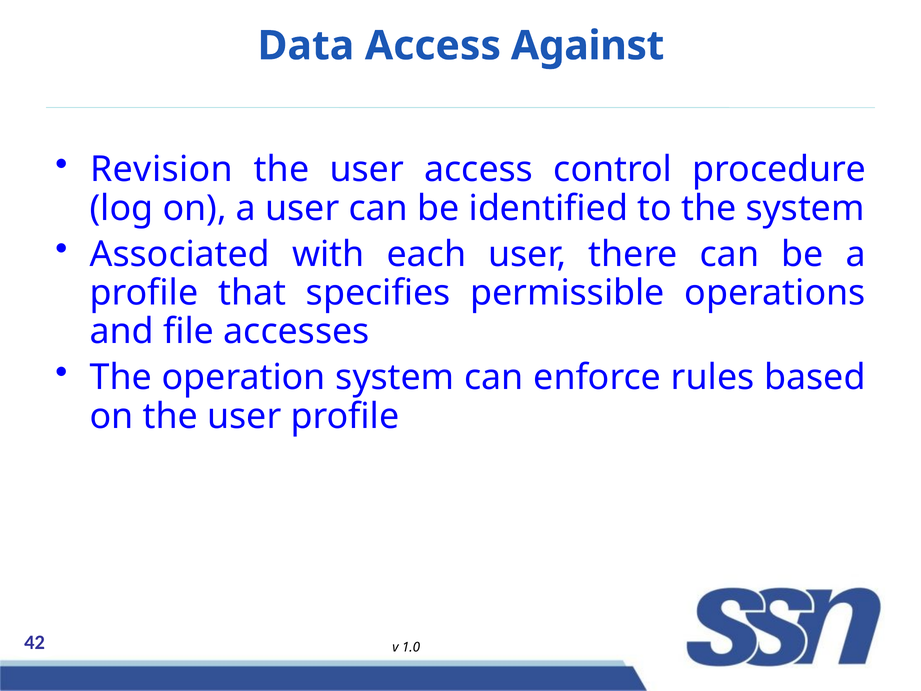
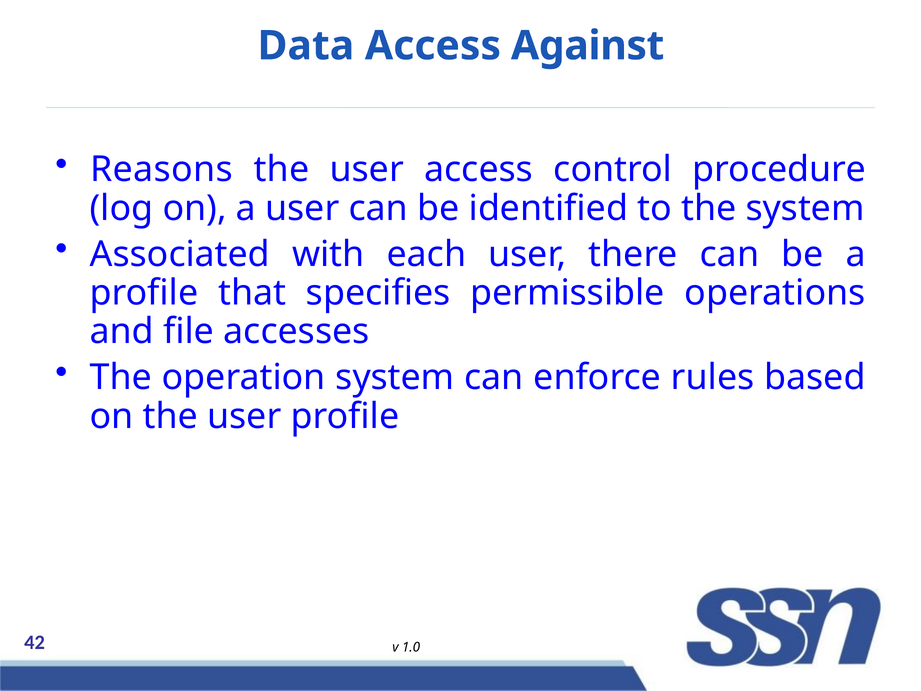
Revision: Revision -> Reasons (162, 170)
